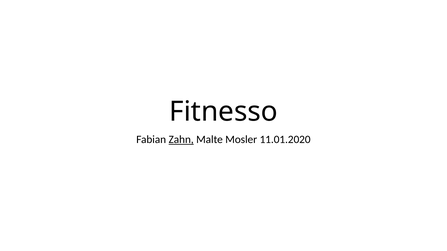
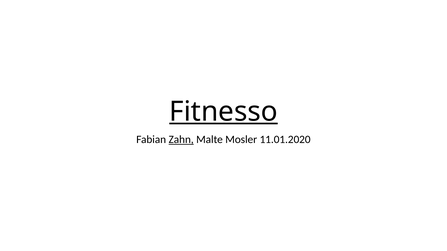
Fitnesso underline: none -> present (223, 112)
